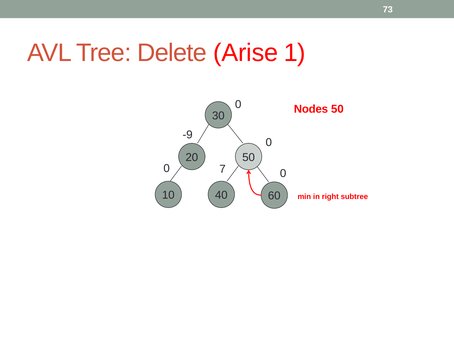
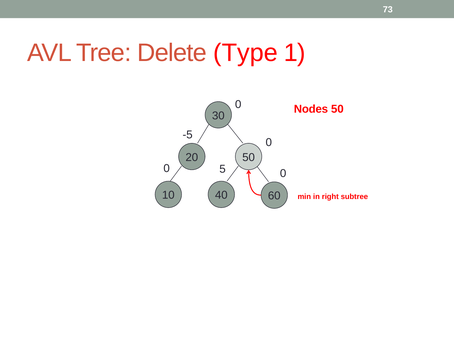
Arise: Arise -> Type (246, 53)
-9: -9 -> -5 (188, 135)
7: 7 -> 5 (223, 169)
